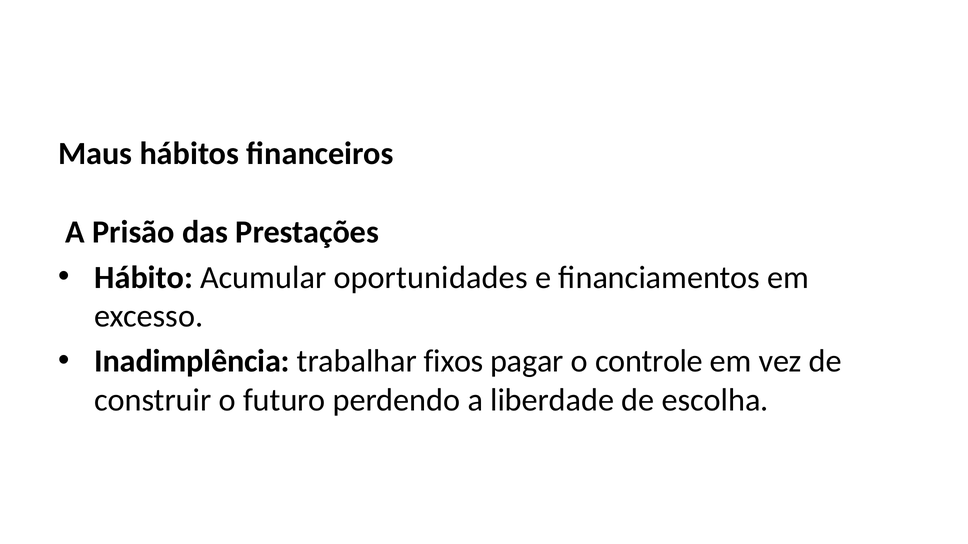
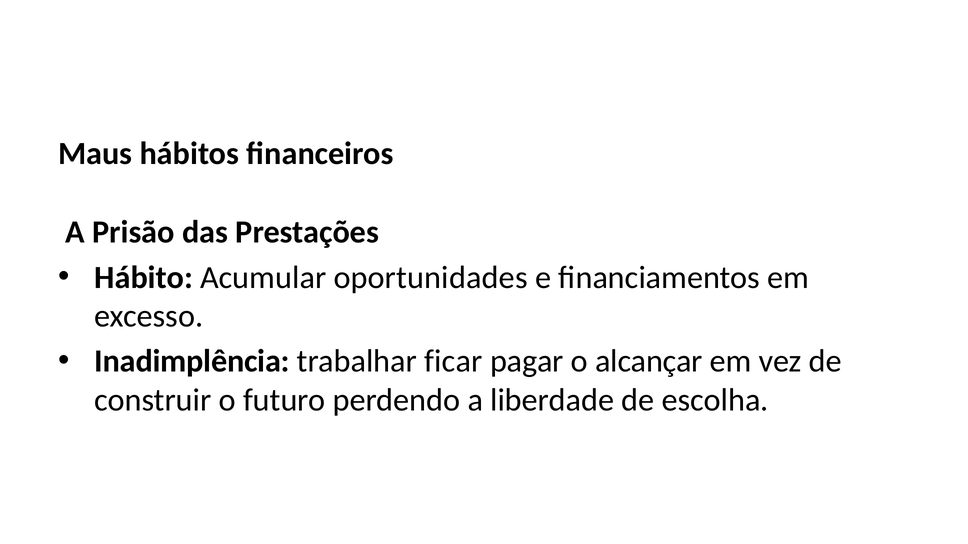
fixos: fixos -> ficar (453, 362)
controle: controle -> alcançar (649, 362)
